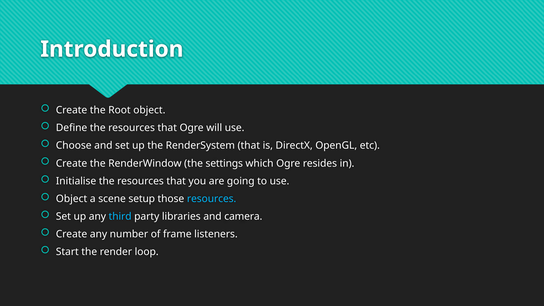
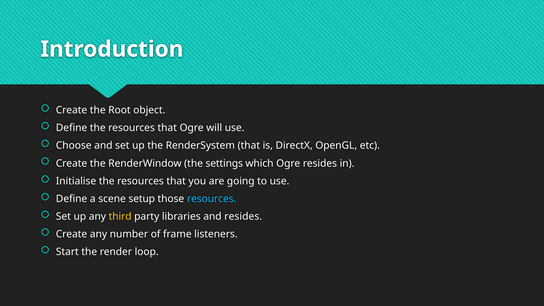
Object: Object -> Define (72, 199)
third colour: light blue -> yellow (120, 216)
and camera: camera -> resides (243, 216)
